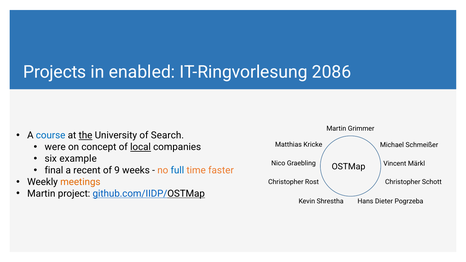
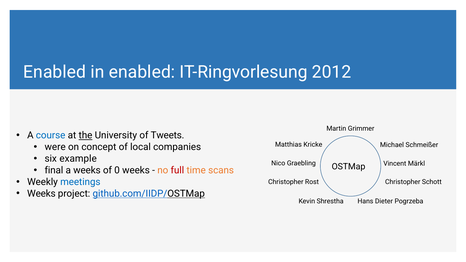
Projects: Projects -> Enabled (55, 72)
2086: 2086 -> 2012 (332, 72)
Search: Search -> Tweets (168, 135)
local underline: present -> none (141, 147)
a recent: recent -> weeks (87, 170)
9: 9 -> 0 (117, 170)
full colour: blue -> red (177, 170)
faster: faster -> scans (221, 170)
meetings colour: orange -> blue (80, 182)
Martin: Martin -> Weeks (41, 194)
